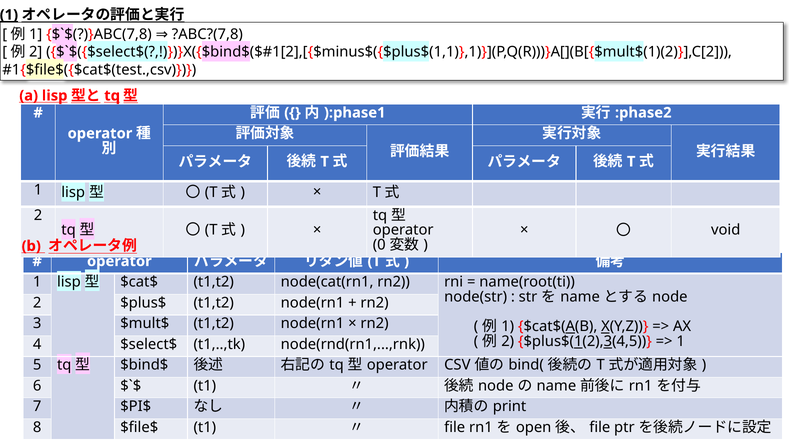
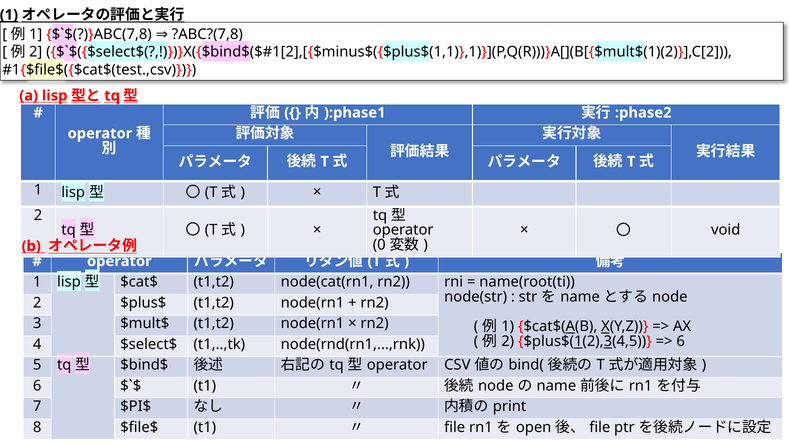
1: 1 -> 6 (681, 341)
